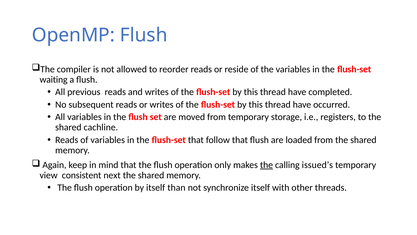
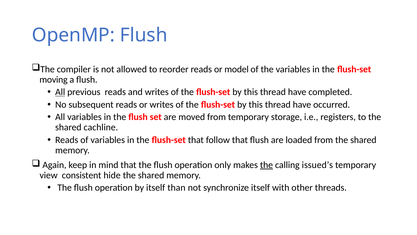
reside: reside -> model (237, 69)
waiting: waiting -> moving (54, 79)
All underline: none -> present (60, 92)
next: next -> hide (112, 175)
